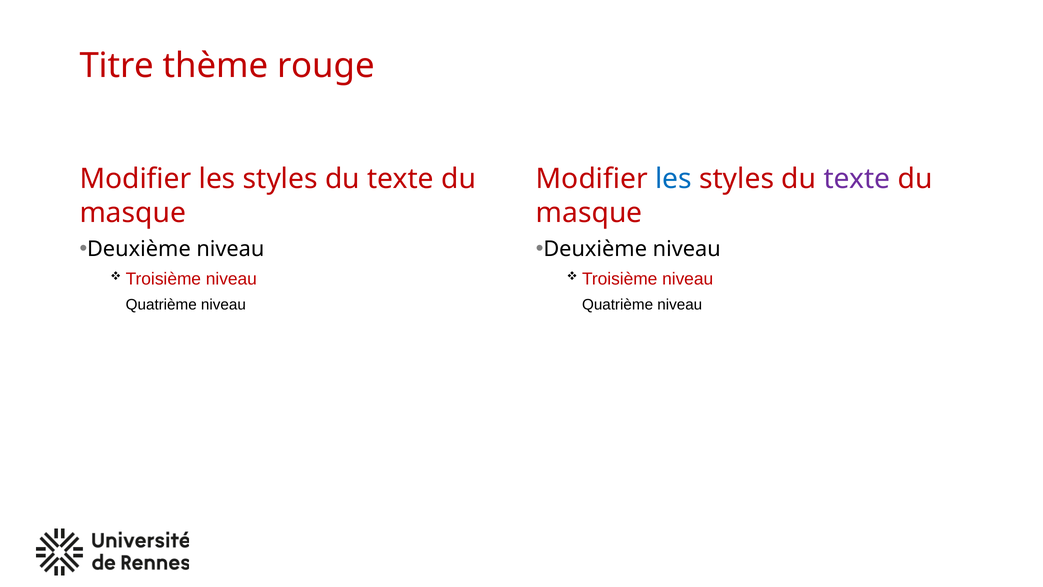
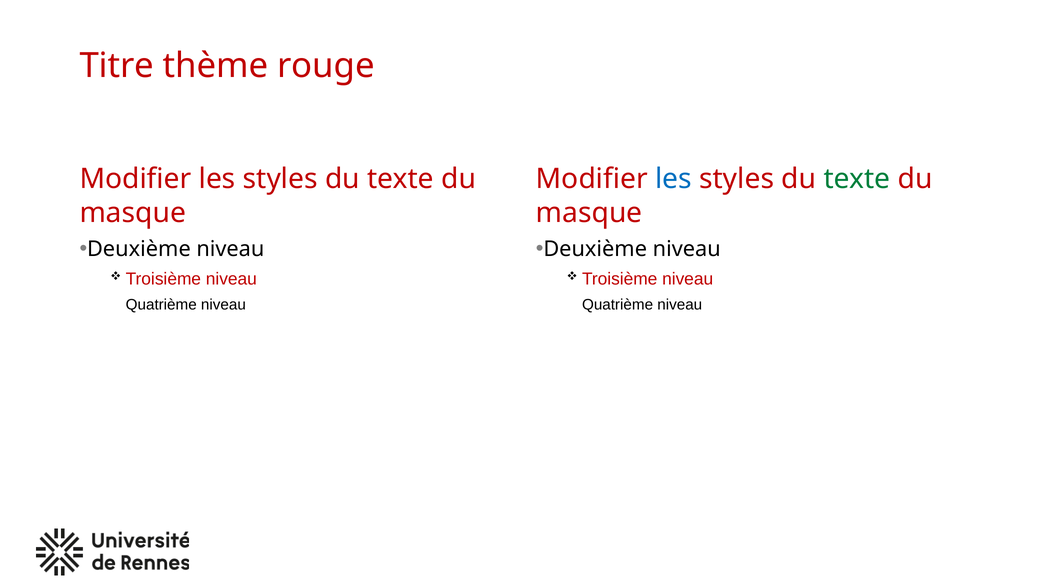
texte colour: purple -> green (857, 179)
